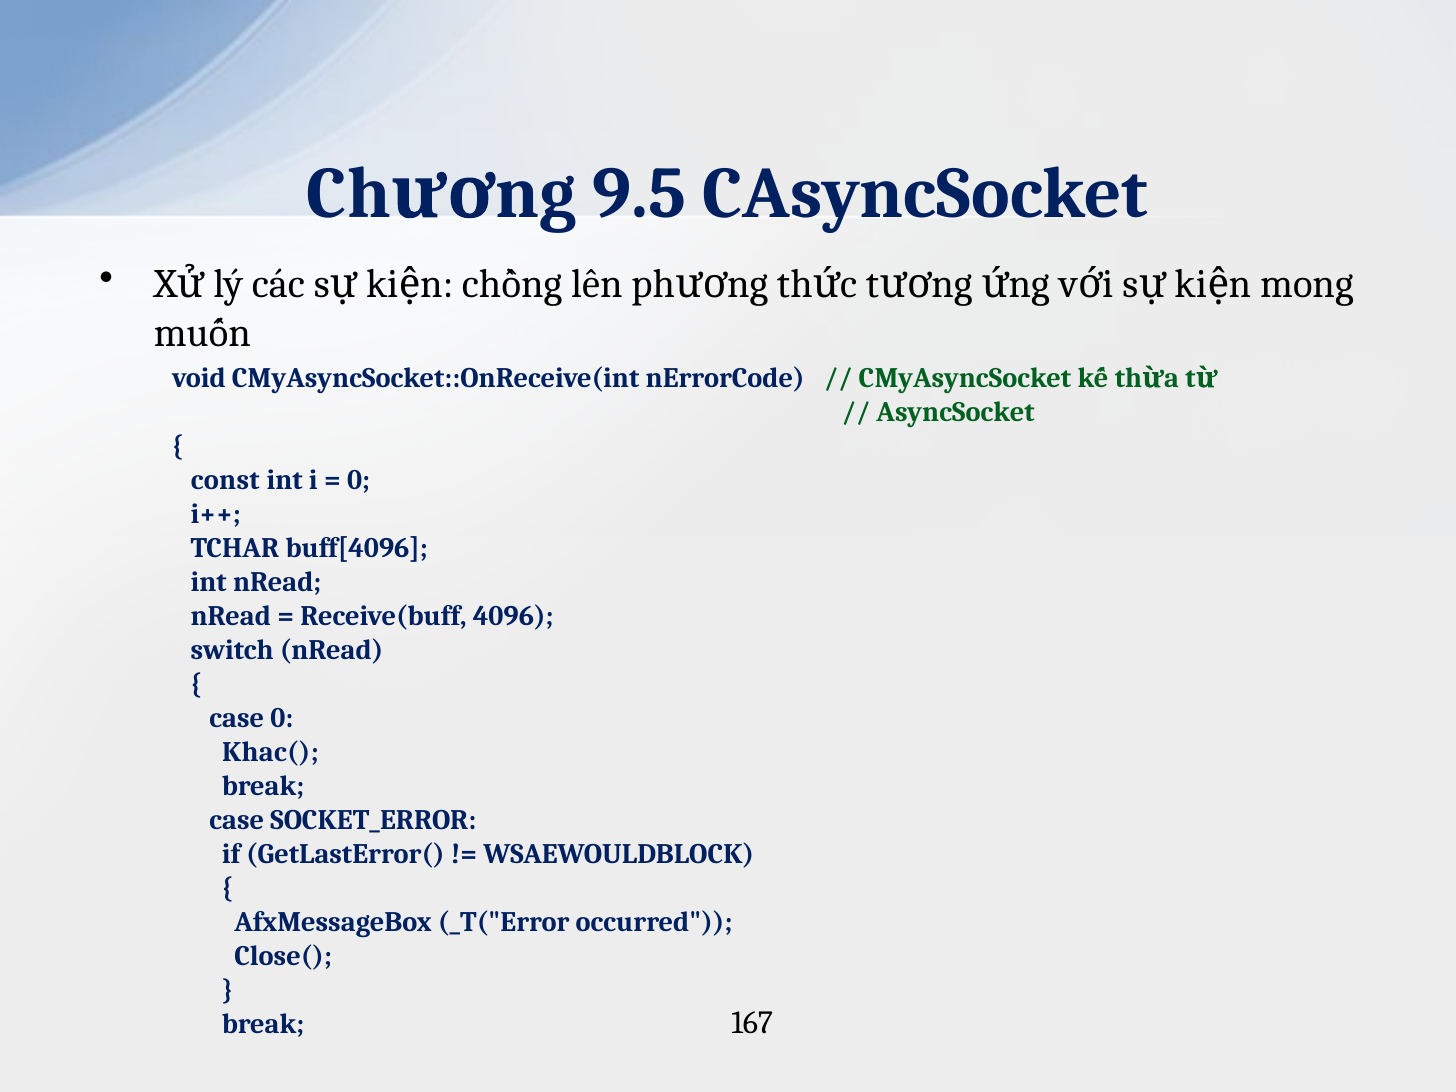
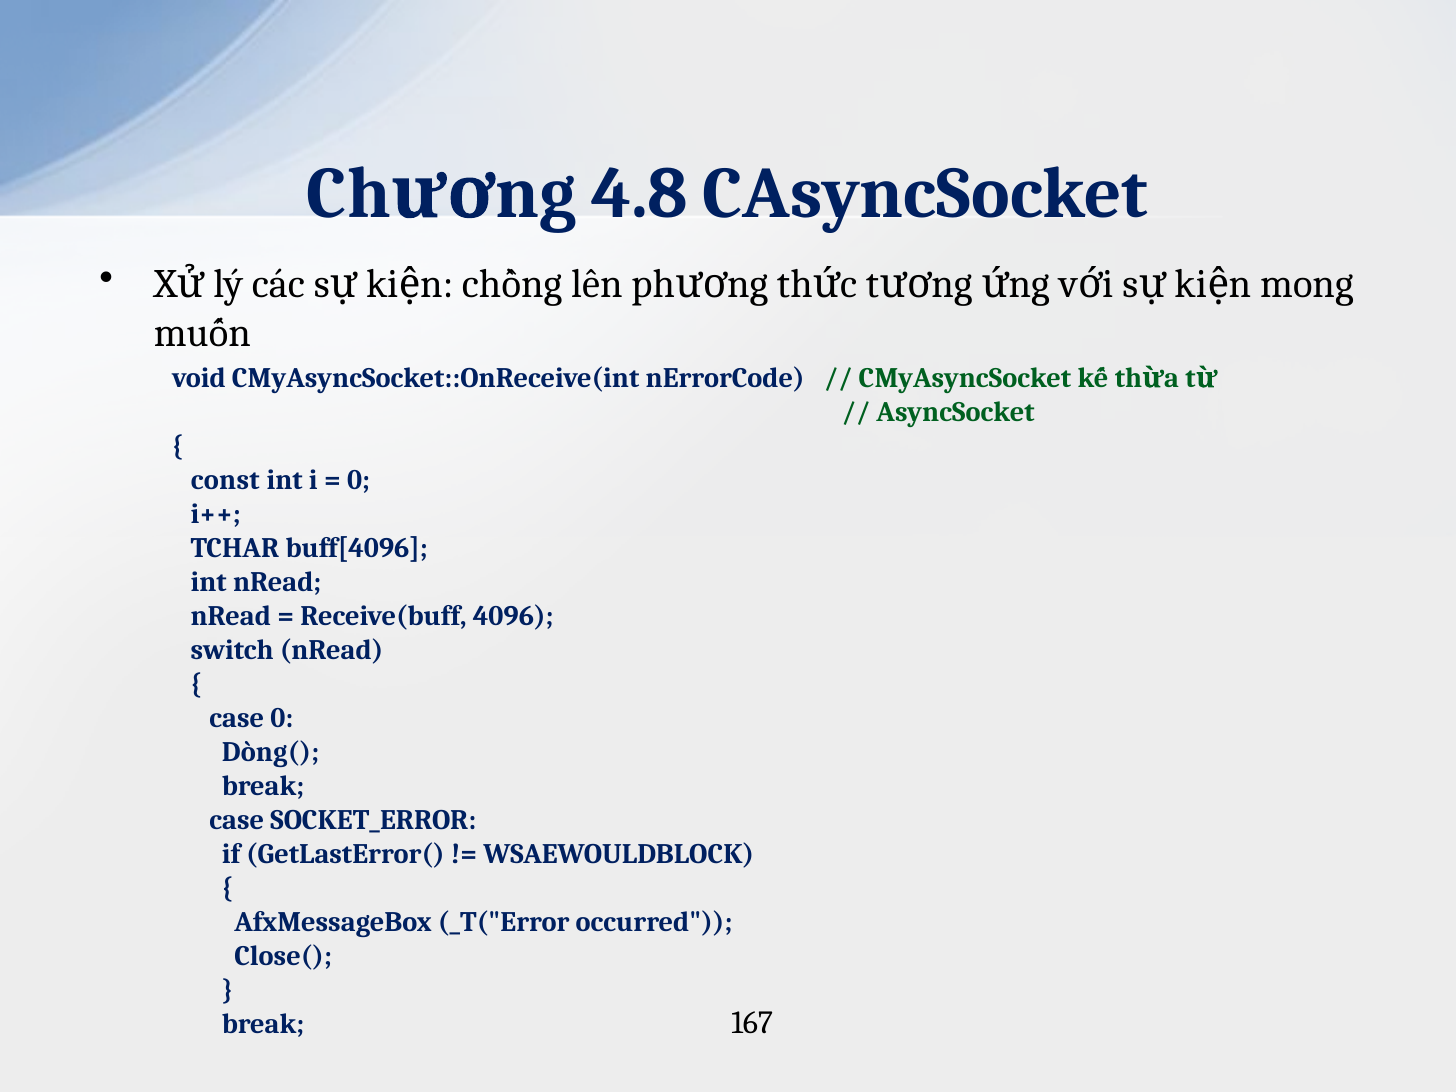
9.5: 9.5 -> 4.8 (640, 193)
Khac(: Khac( -> Dòng( (270, 752)
